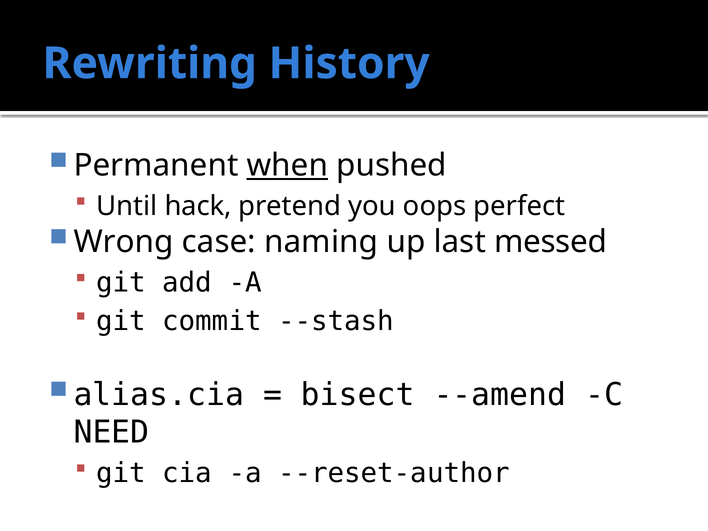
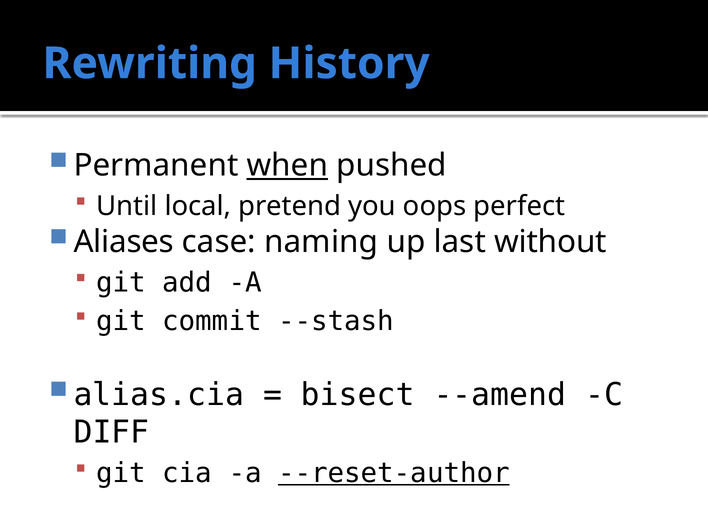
hack: hack -> local (198, 206)
Wrong: Wrong -> Aliases (124, 242)
messed: messed -> without (550, 242)
NEED: NEED -> DIFF (111, 432)
--reset-author underline: none -> present (394, 473)
